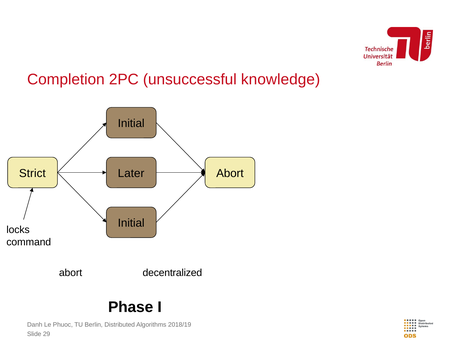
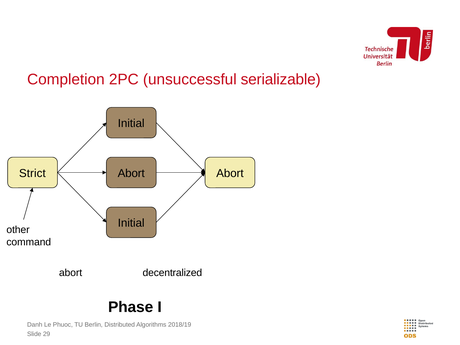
knowledge: knowledge -> serializable (281, 79)
Later: Later -> Abort (131, 173)
locks: locks -> other (18, 230)
